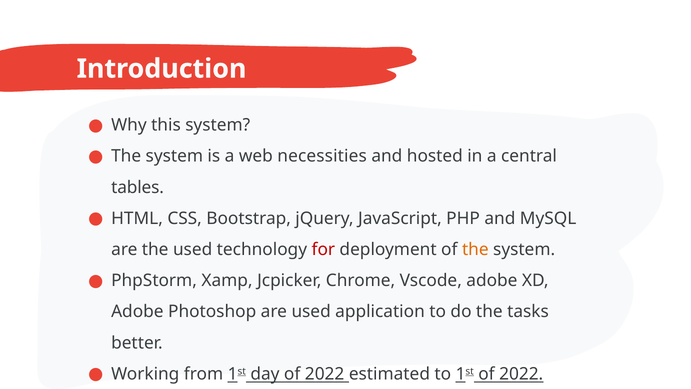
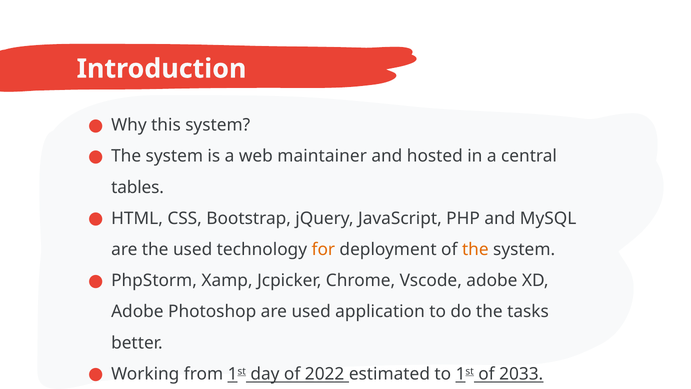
necessities: necessities -> maintainer (322, 156)
for colour: red -> orange (323, 249)
1st of 2022: 2022 -> 2033 (521, 374)
